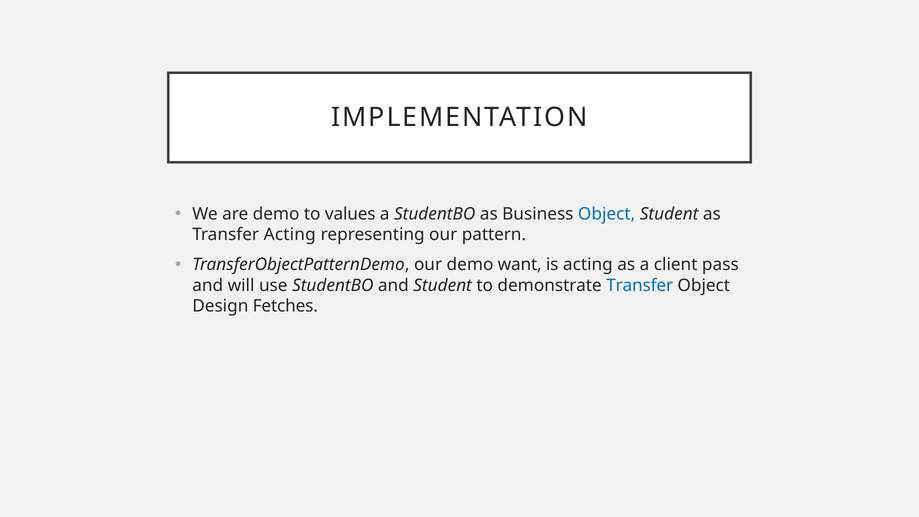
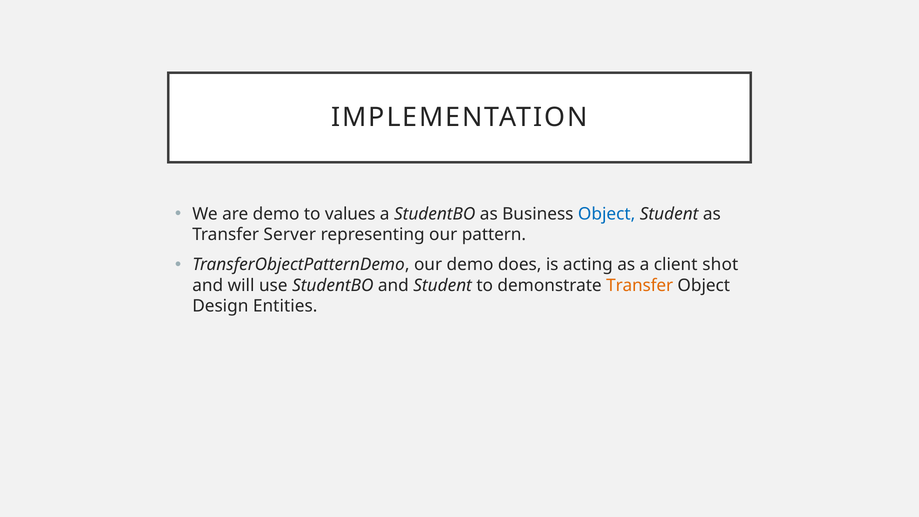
Transfer Acting: Acting -> Server (290, 235)
want: want -> does (520, 265)
pass: pass -> shot (720, 265)
Transfer colour: blue -> orange (640, 285)
Fetches: Fetches -> Entities (285, 306)
